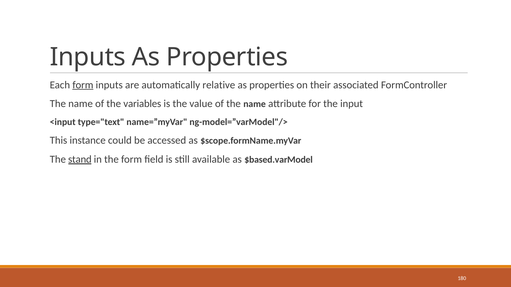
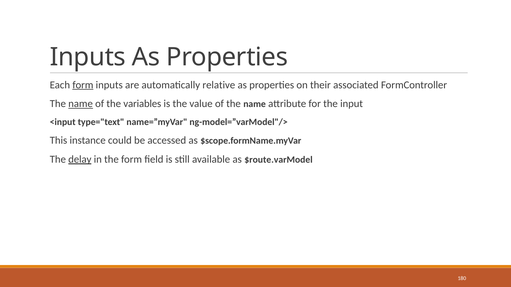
name underline: none -> present (81, 104)
stand: stand -> delay (80, 160)
$based.varModel: $based.varModel -> $route.varModel (278, 160)
